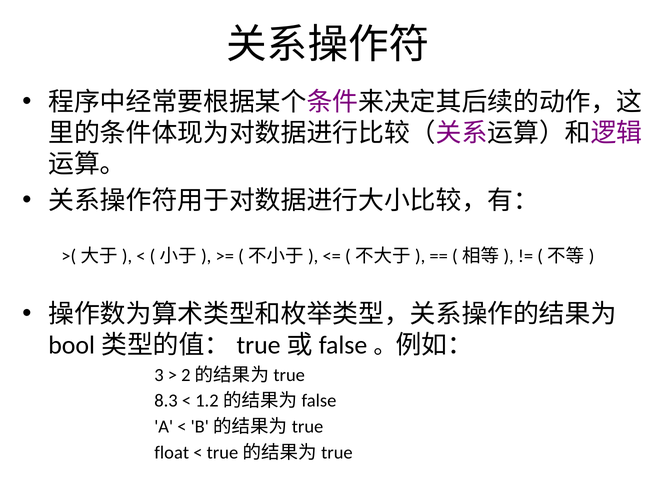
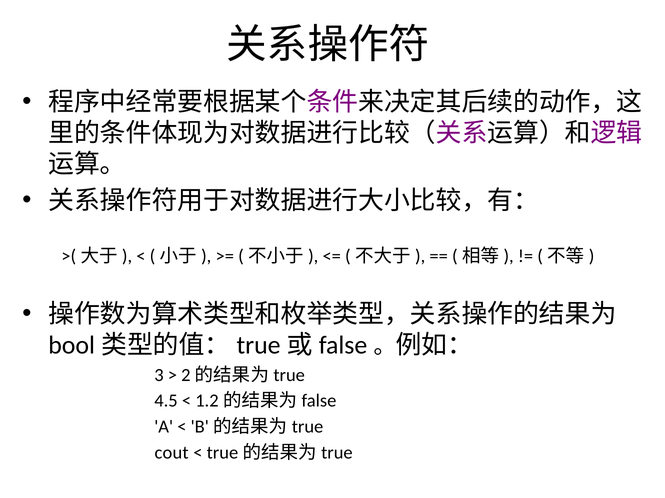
8.3: 8.3 -> 4.5 (166, 401)
float: float -> cout (172, 453)
